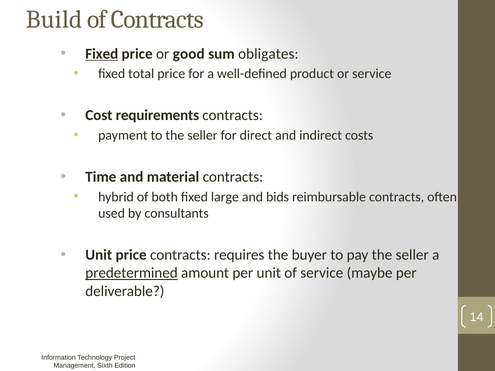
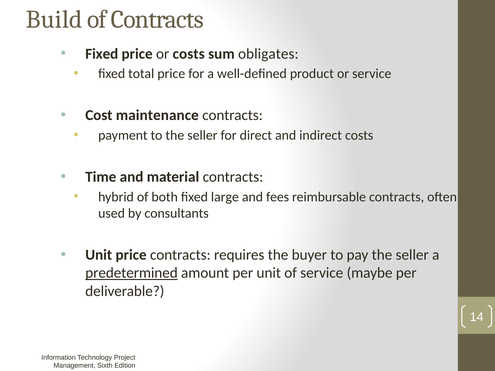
Fixed underline: present -> none (102, 54)
or good: good -> costs (189, 54)
requirements: requirements -> maintenance (157, 115)
bids: bids -> fees (278, 197)
